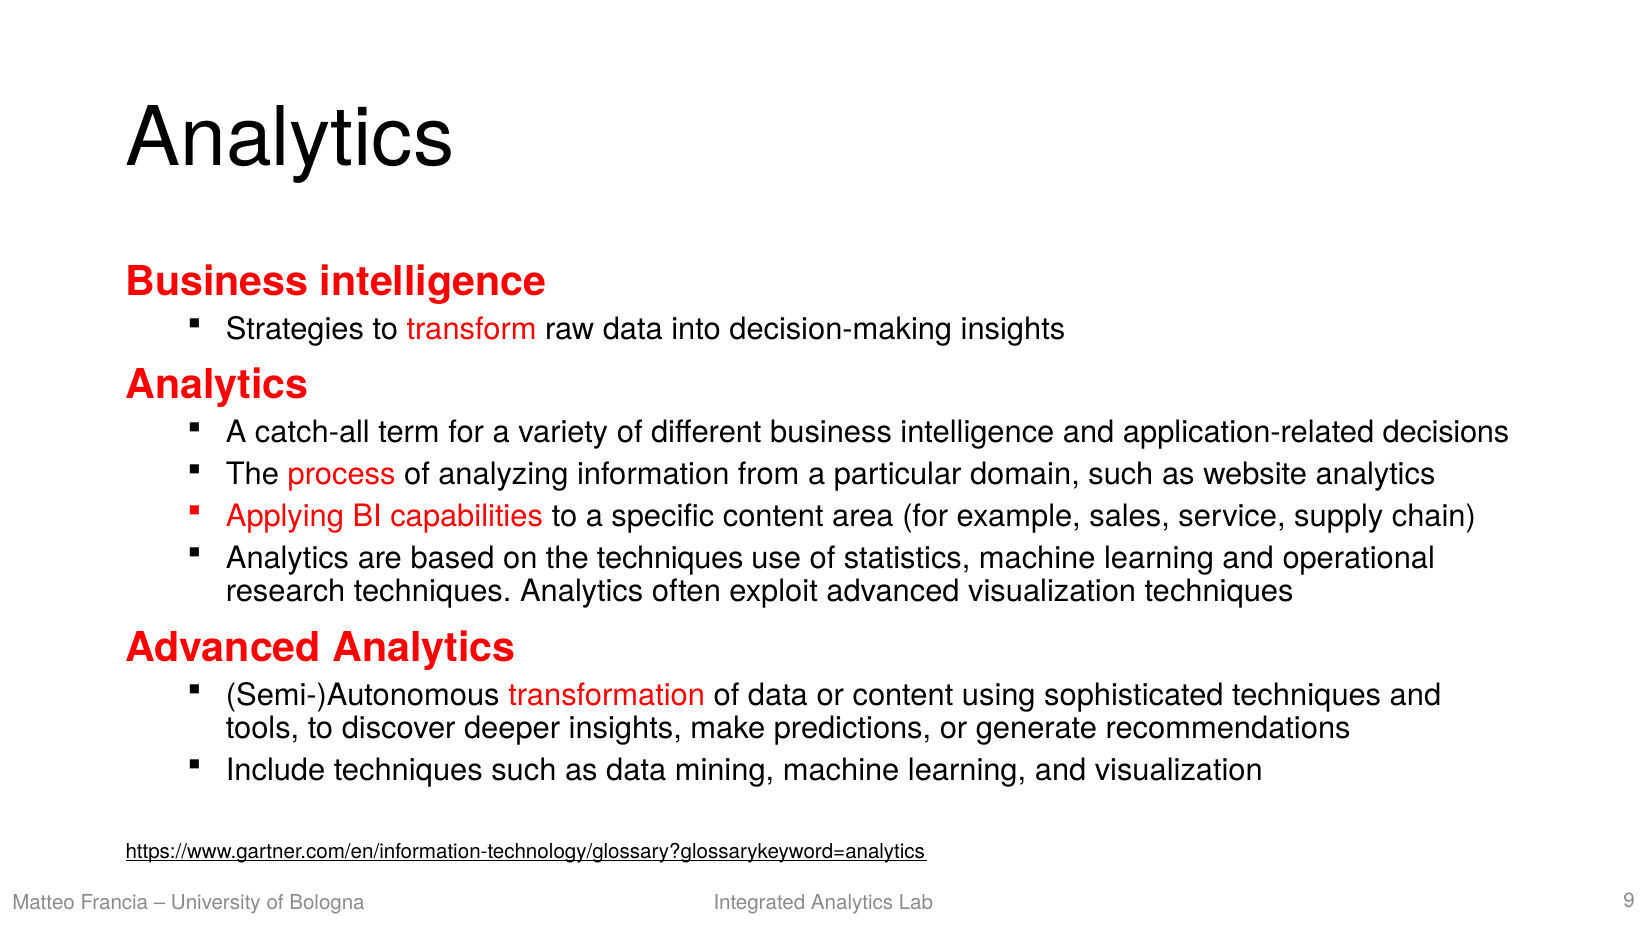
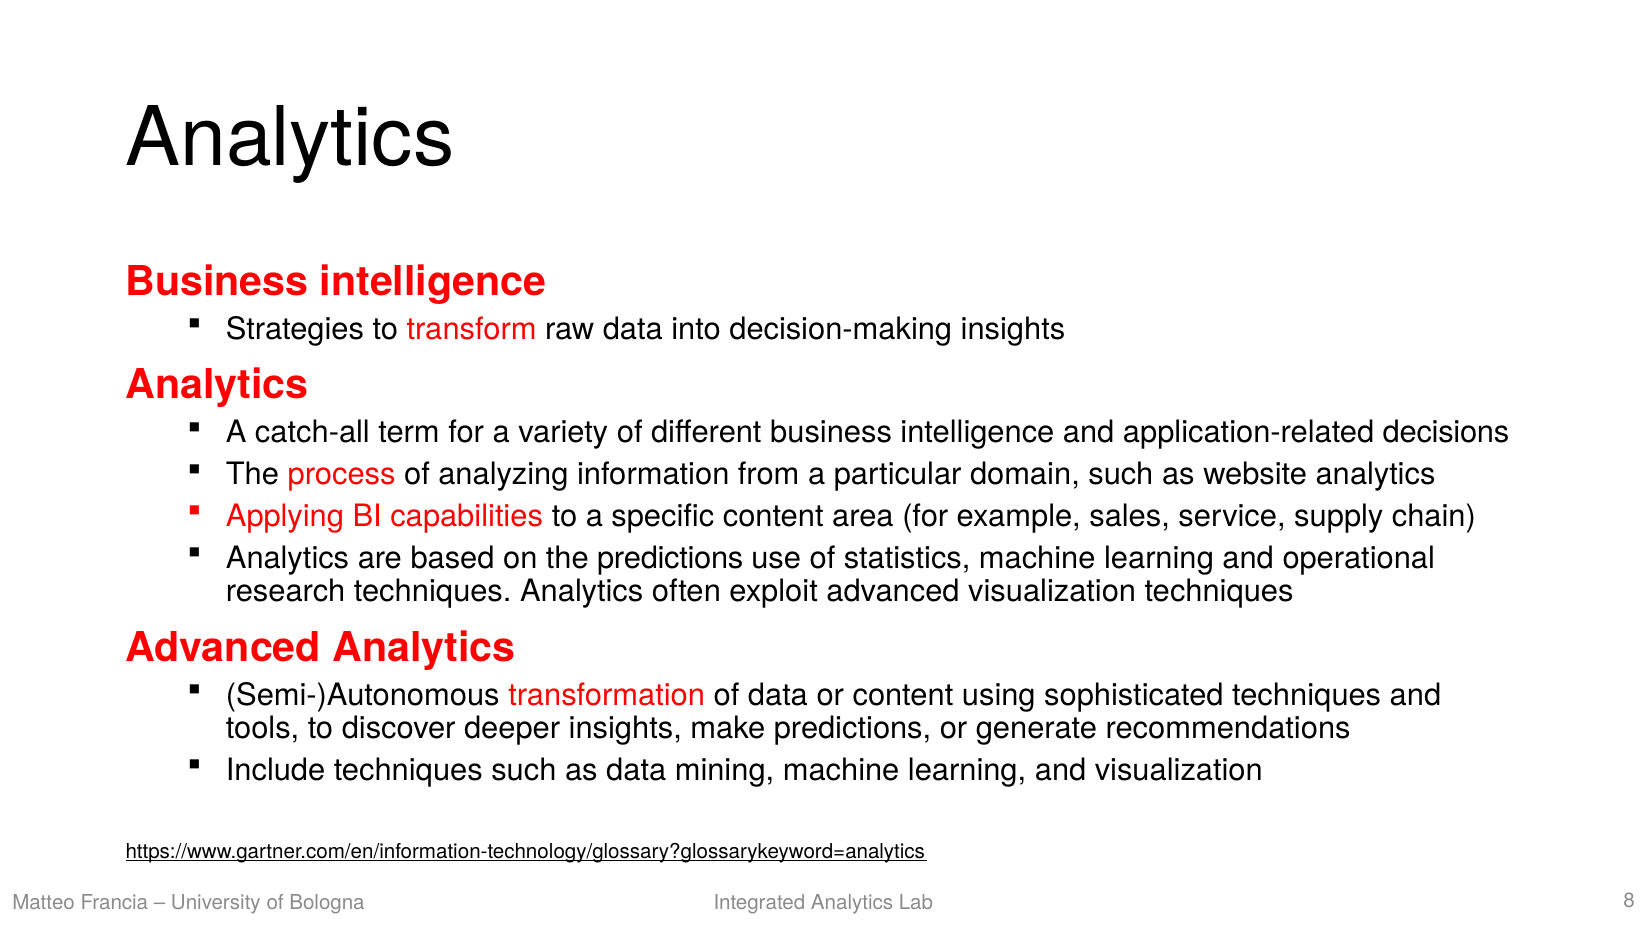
the techniques: techniques -> predictions (670, 559)
9: 9 -> 8 (1629, 901)
